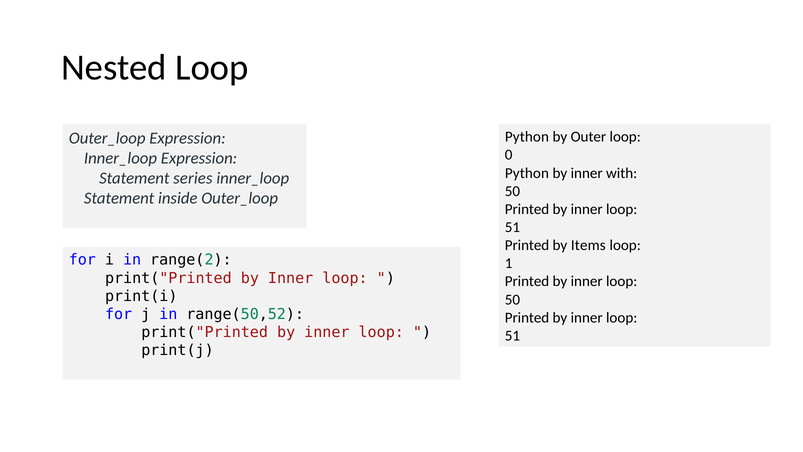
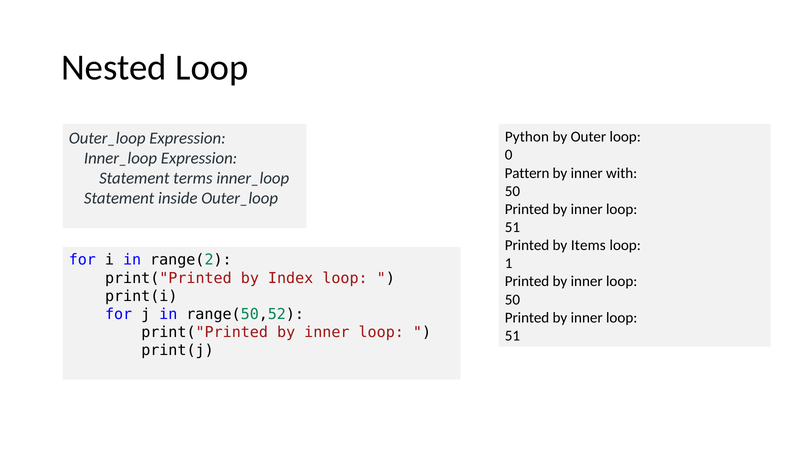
Python: Python -> Pattern (527, 173)
series: series -> terms (193, 178)
Inner: Inner -> Index (291, 278)
